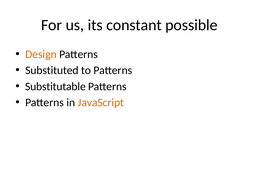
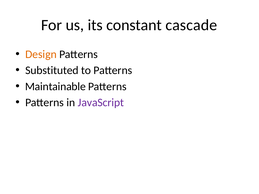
possible: possible -> cascade (191, 25)
Substitutable: Substitutable -> Maintainable (55, 87)
JavaScript colour: orange -> purple (101, 103)
